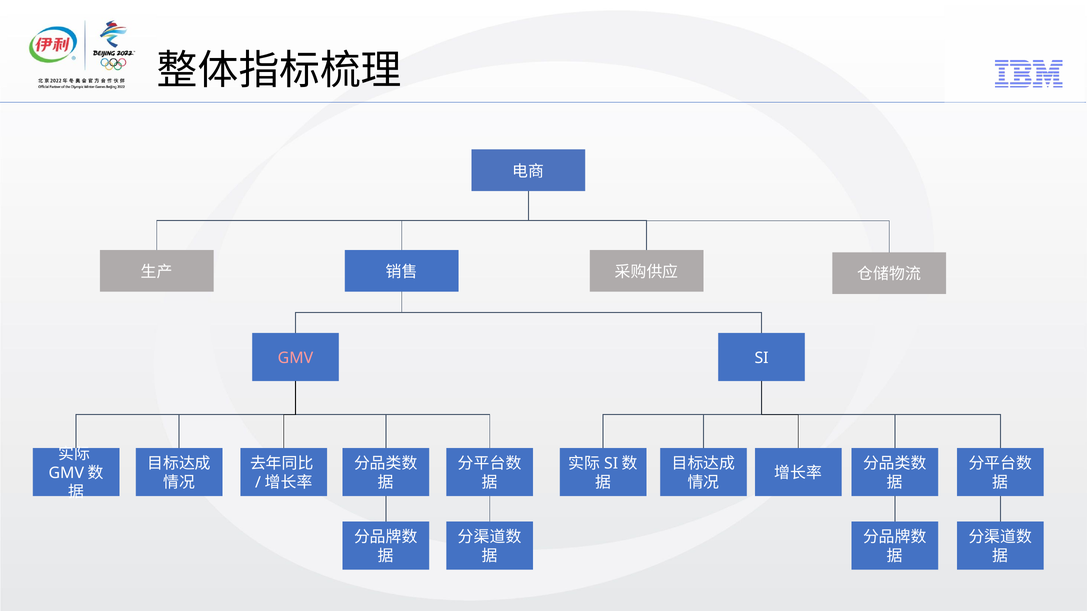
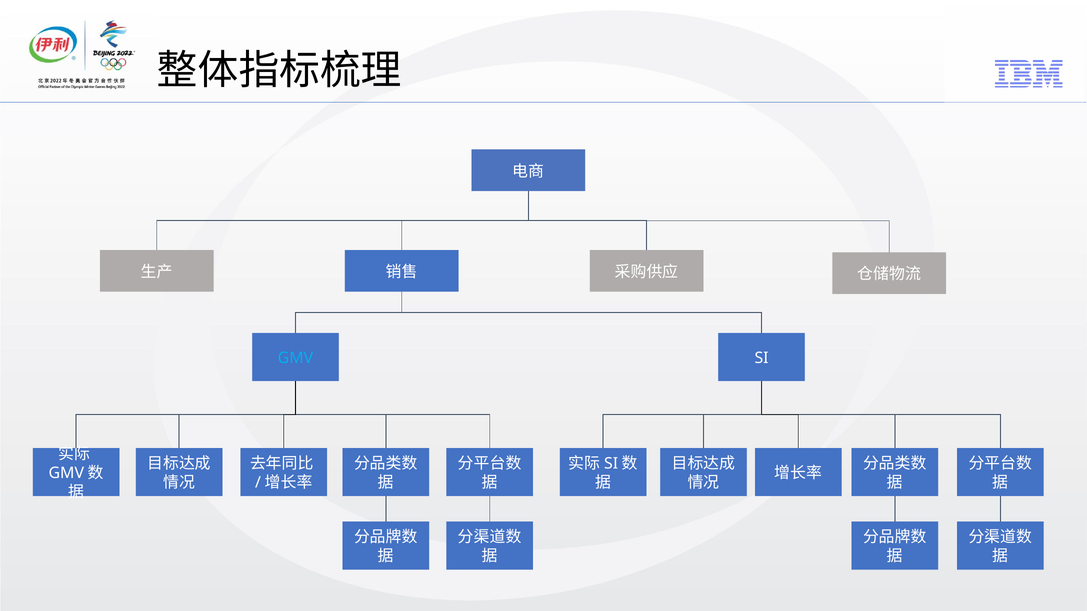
GMV colour: pink -> light blue (295, 358)
